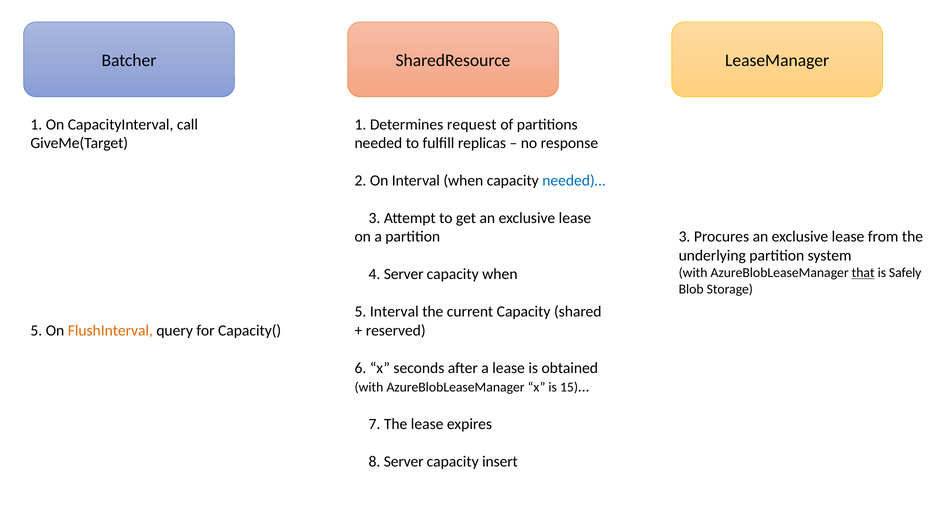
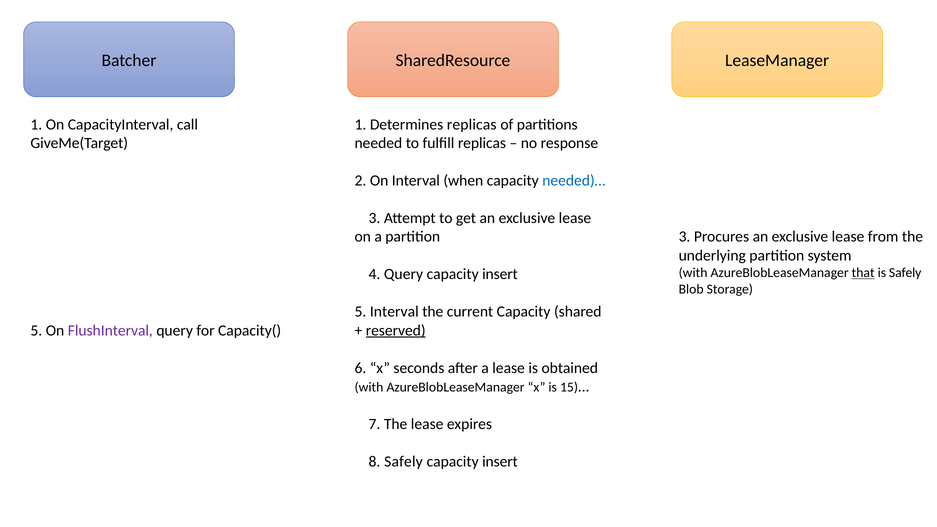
Determines request: request -> replicas (472, 124)
4 Server: Server -> Query (404, 274)
when: when -> insert (500, 274)
FlushInterval colour: orange -> purple (110, 331)
reserved underline: none -> present (396, 331)
8 Server: Server -> Safely (404, 462)
